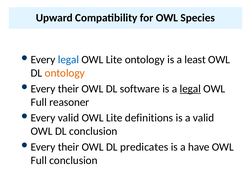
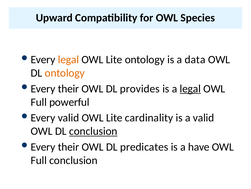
legal colour: blue -> orange (68, 59)
least: least -> data (195, 59)
software: software -> provides (140, 88)
reasoner: reasoner -> powerful (69, 102)
definitions: definitions -> cardinality (149, 117)
conclusion underline: none -> present (93, 131)
